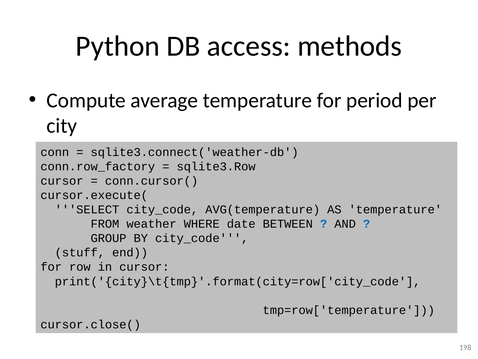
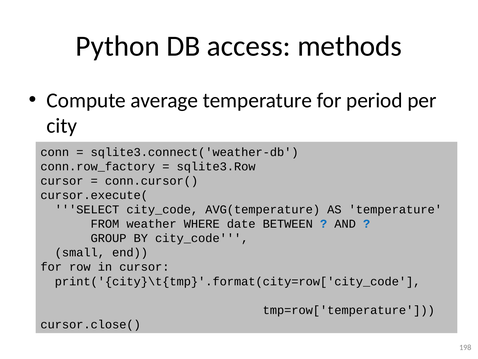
stuff: stuff -> small (80, 252)
